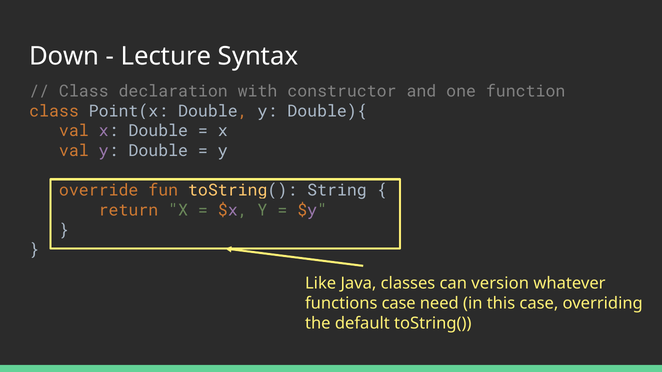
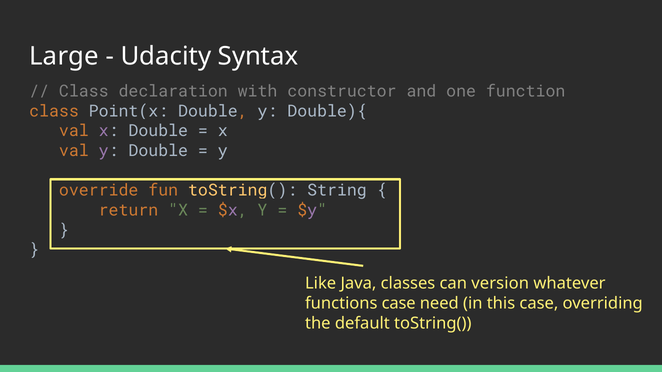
Down: Down -> Large (64, 56)
Lecture: Lecture -> Udacity (166, 56)
